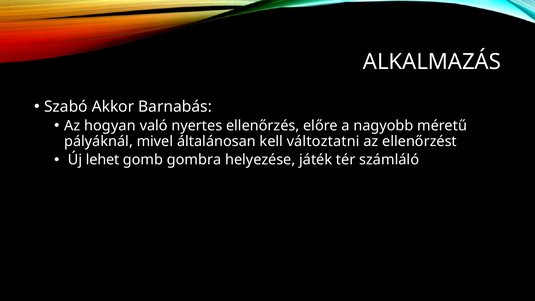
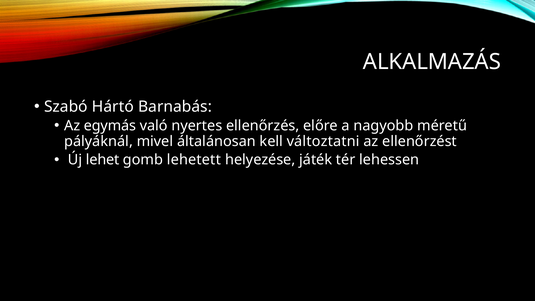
Akkor: Akkor -> Hártó (113, 107)
hogyan: hogyan -> egymás (110, 126)
gombra: gombra -> lehetett (194, 160)
számláló: számláló -> lehessen (389, 160)
